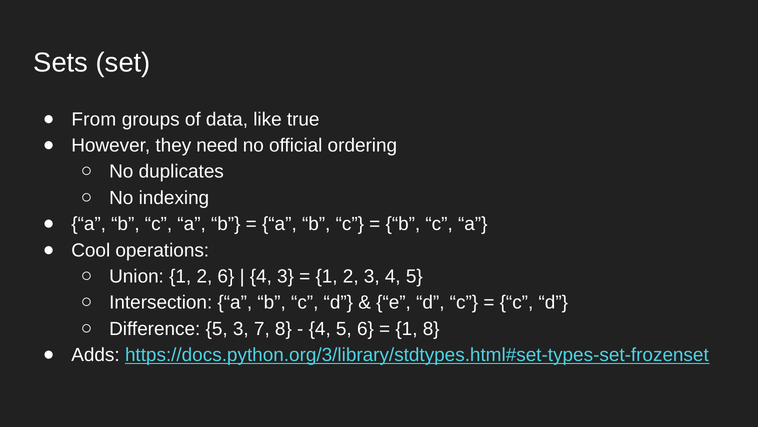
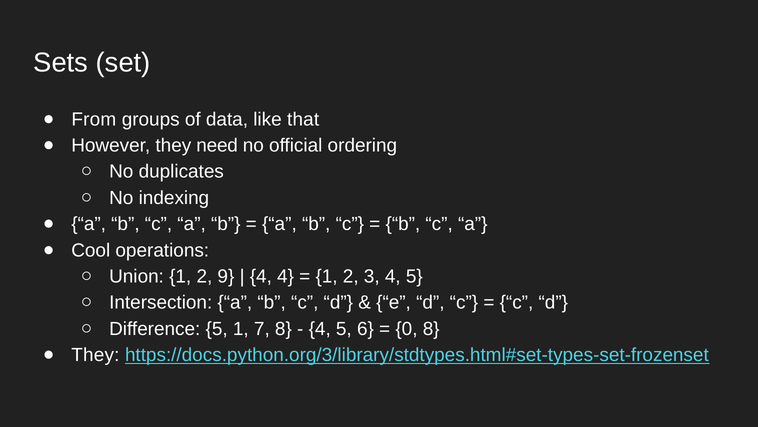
true: true -> that (303, 119)
2 6: 6 -> 9 (226, 276)
4 3: 3 -> 4 (286, 276)
5 3: 3 -> 1 (241, 328)
1: 1 -> 0 (406, 328)
Adds: Adds -> They (95, 354)
